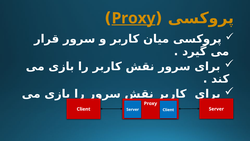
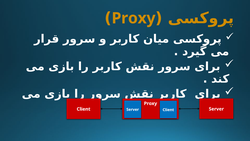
Proxy underline: present -> none (134, 18)
